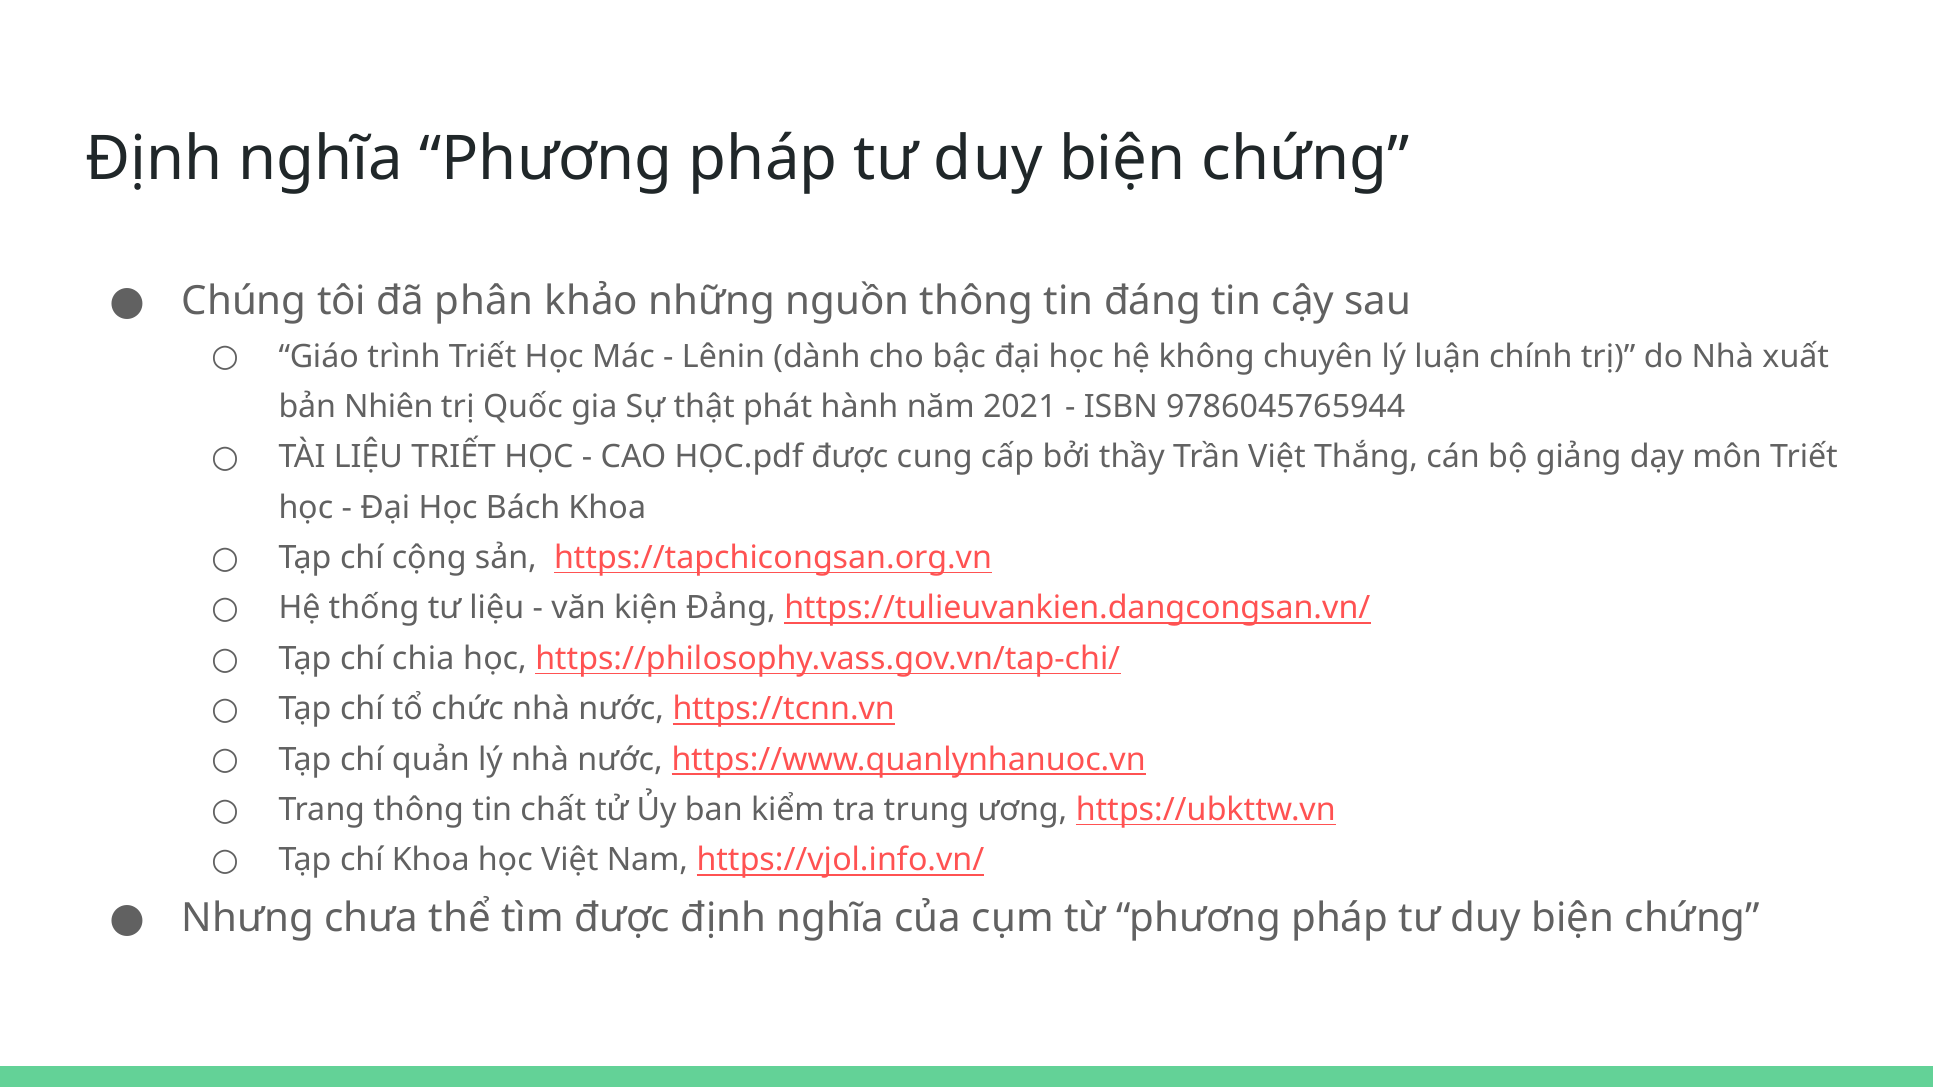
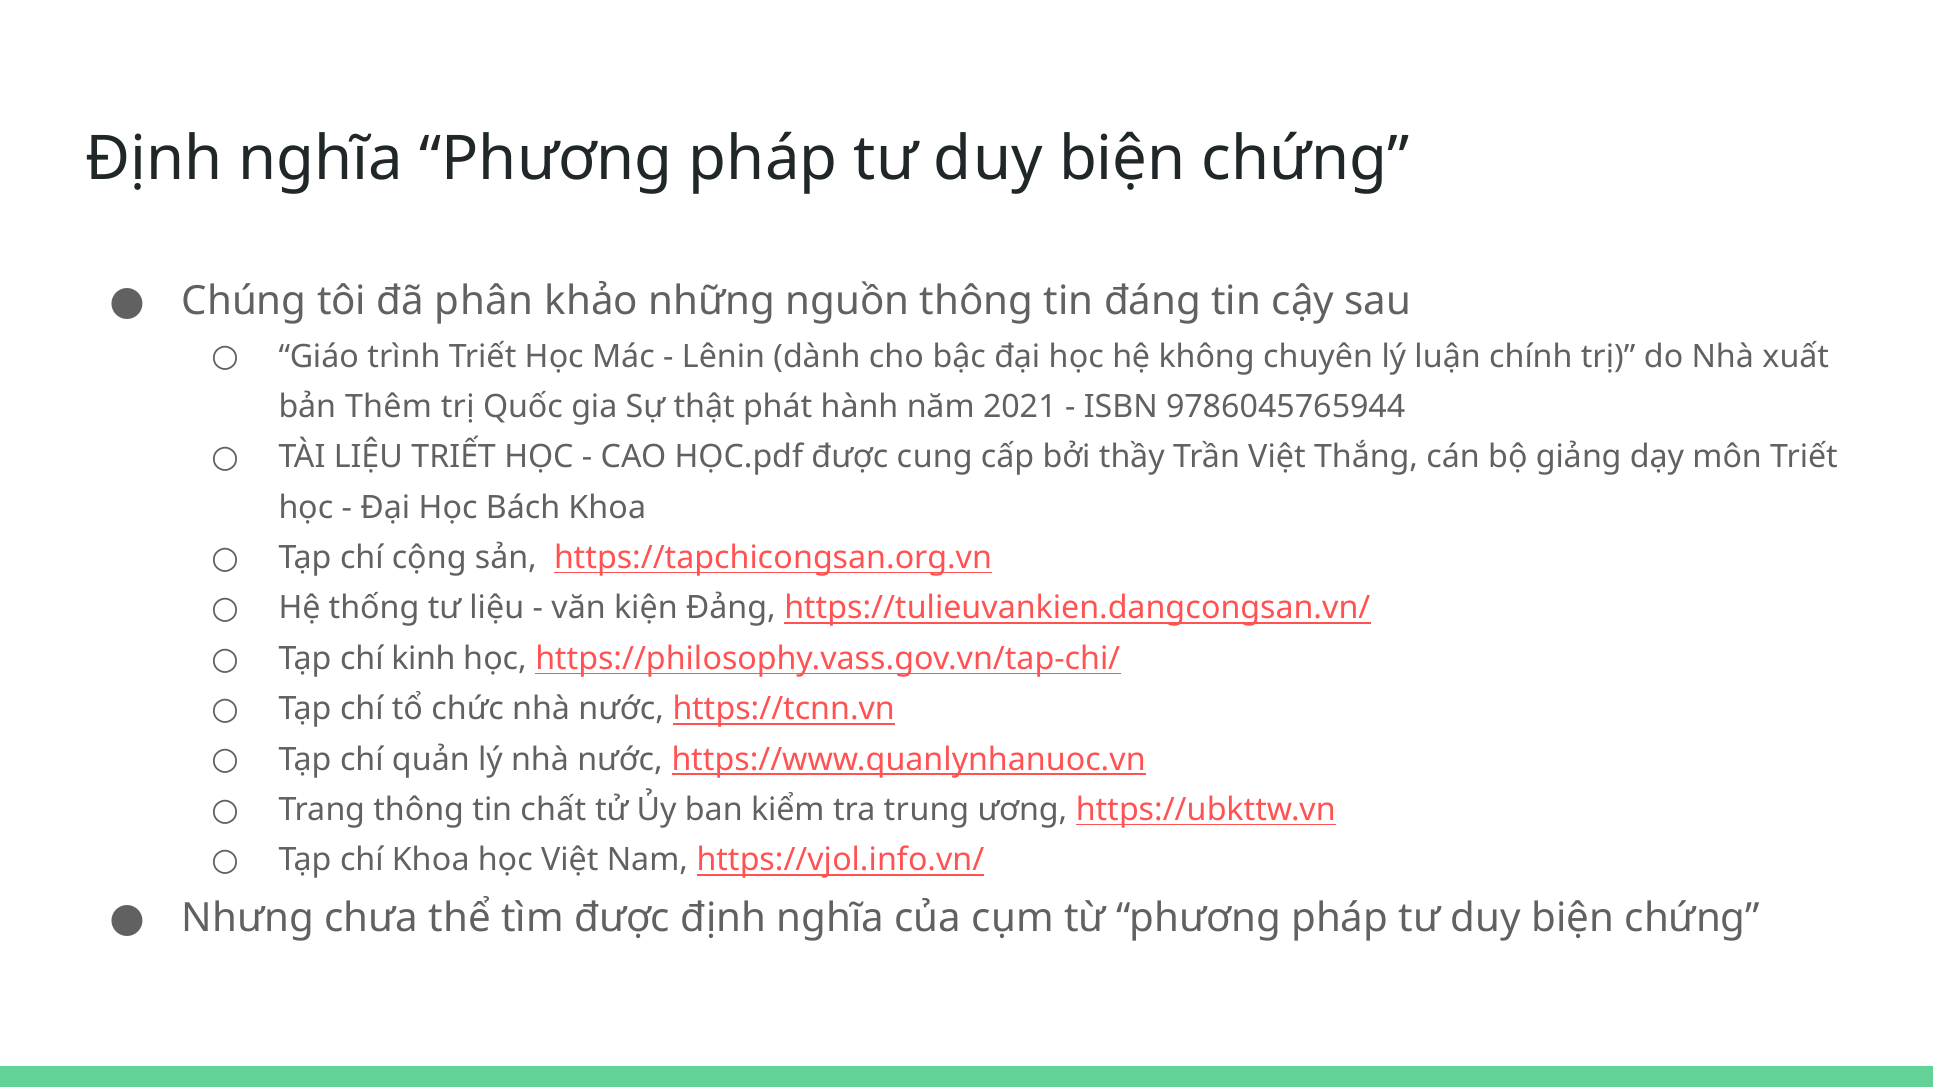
Nhiên: Nhiên -> Thêm (389, 407)
chia: chia -> kinh (423, 659)
